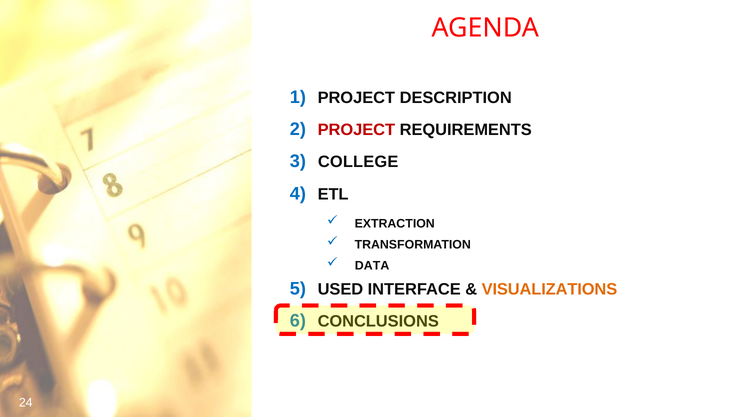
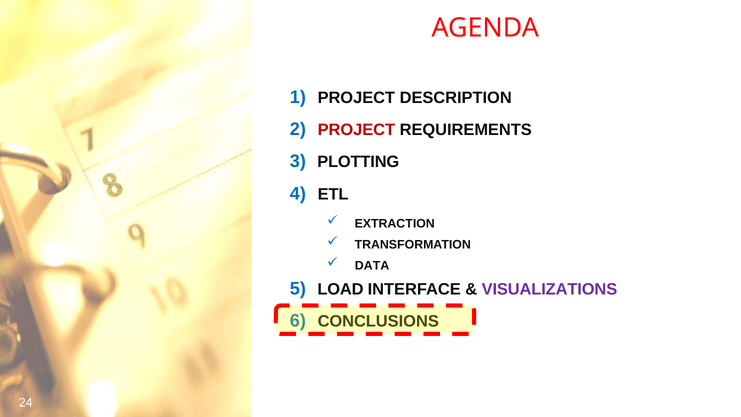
COLLEGE: COLLEGE -> PLOTTING (358, 162)
USED: USED -> LOAD (340, 289)
VISUALIZATIONS colour: orange -> purple (549, 289)
